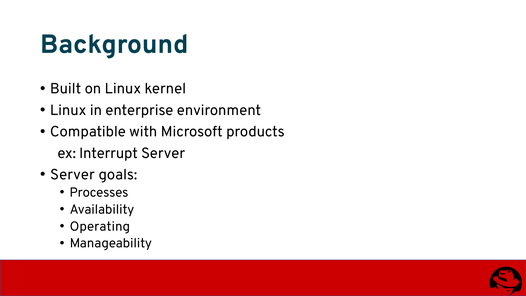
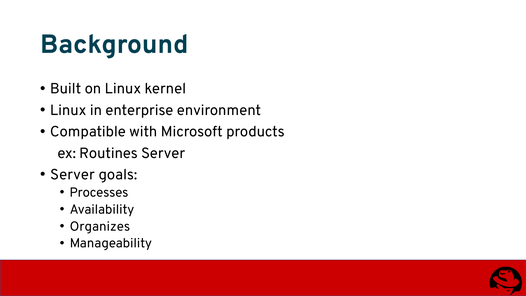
Interrupt: Interrupt -> Routines (108, 153)
Operating: Operating -> Organizes (100, 226)
